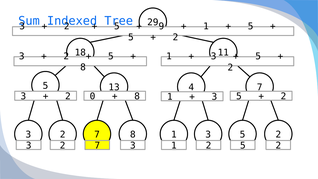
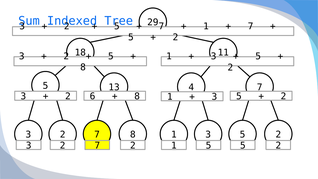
9: 9 -> 7 (161, 26)
5: 5 -> 7 (251, 26)
0: 0 -> 6 (92, 96)
2 7 3: 3 -> 2 (133, 146)
1 2: 2 -> 5 (208, 146)
